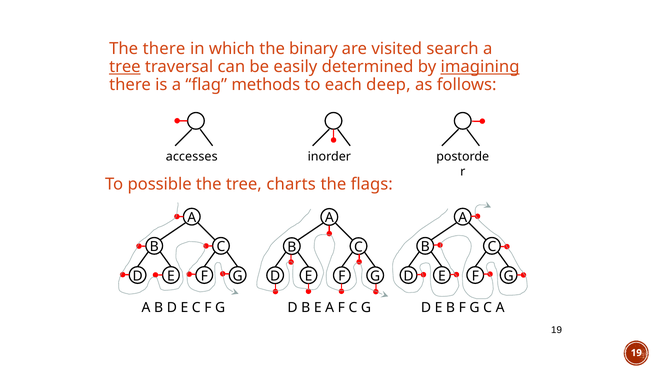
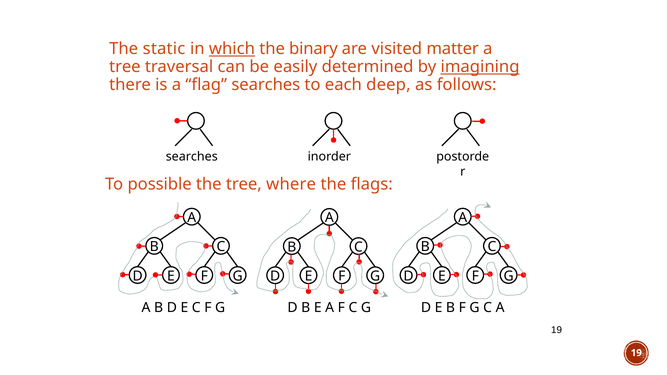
The there: there -> static (164, 49)
which underline: none -> present (232, 49)
search: search -> matter (453, 49)
tree underline: present -> none (125, 67)
flag methods: methods -> searches (266, 85)
accesses: accesses -> searches (192, 157)
charts: charts -> where (291, 185)
